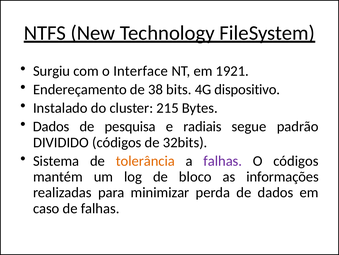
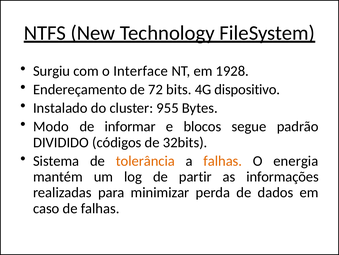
1921: 1921 -> 1928 (232, 71)
38: 38 -> 72 (156, 89)
215: 215 -> 955 (168, 108)
Dados: Dados -> Modo (51, 126)
pesquisa: pesquisa -> informar (130, 126)
radiais: radiais -> blocos (202, 126)
falhas colour: purple -> orange (223, 161)
O códigos: códigos -> energia (296, 161)
bloco: bloco -> partir (195, 176)
